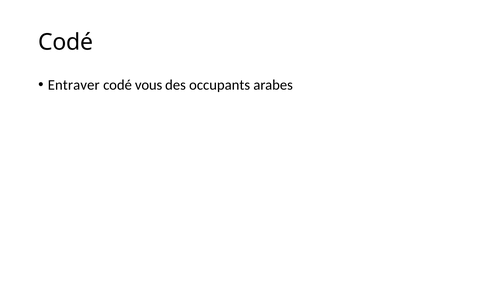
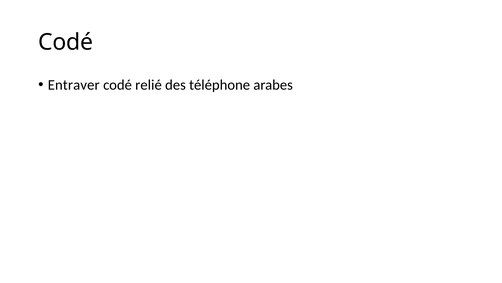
vous: vous -> relié (149, 85)
occupants: occupants -> téléphone (220, 85)
